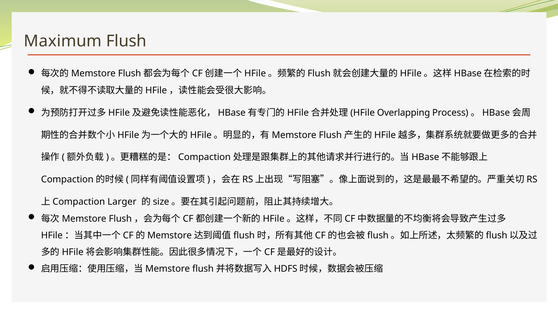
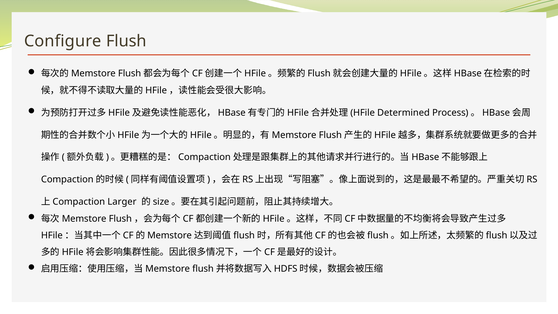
Maximum: Maximum -> Configure (63, 41)
Overlapping: Overlapping -> Determined (403, 113)
